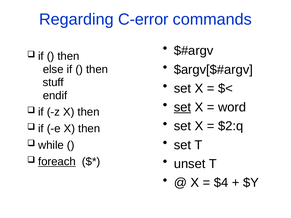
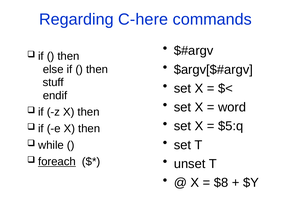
C-error: C-error -> C-here (143, 19)
set underline: present -> none (182, 107)
$2:q: $2:q -> $5:q (231, 126)
$4: $4 -> $8 (221, 183)
